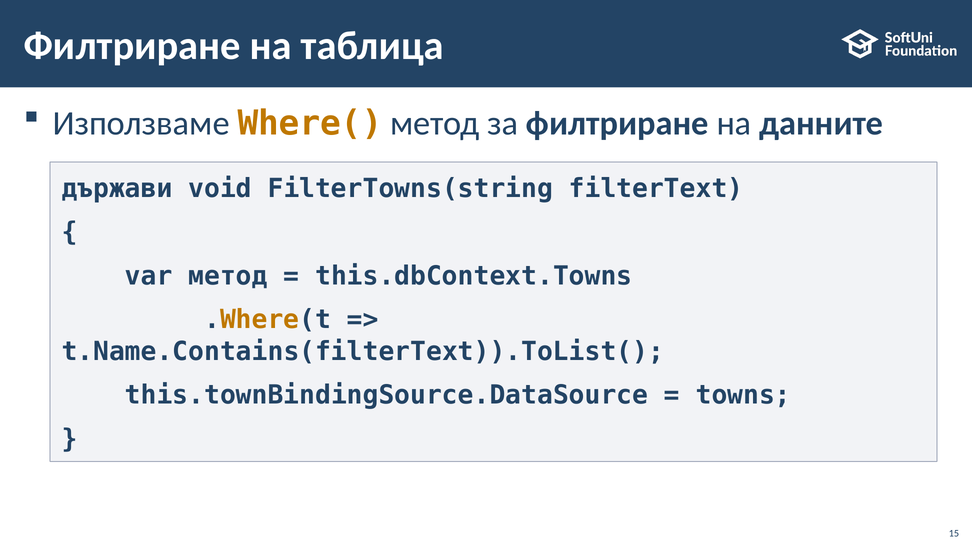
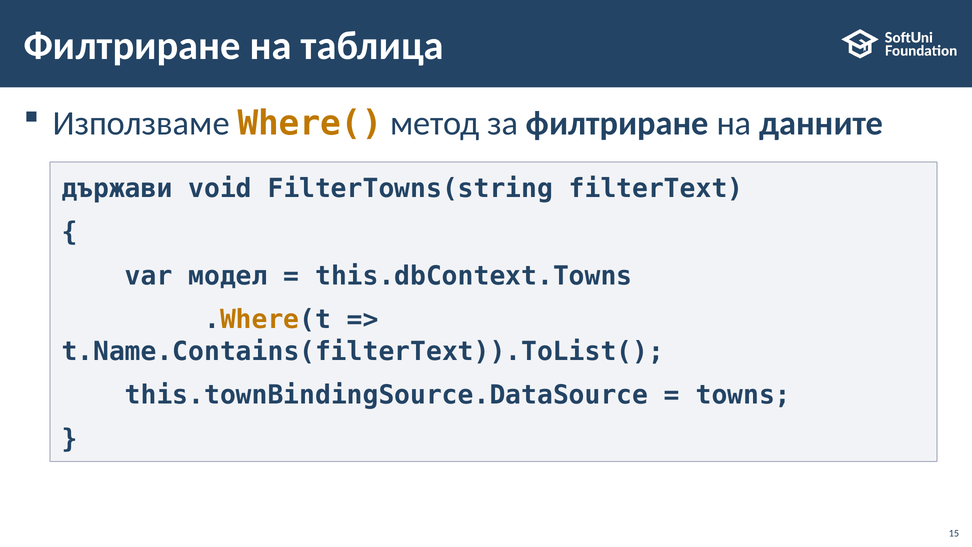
var метод: метод -> модел (228, 276)
